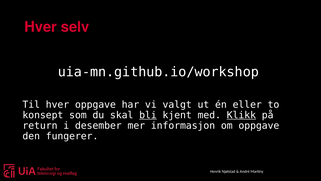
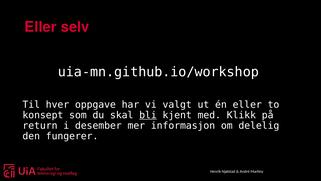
Hver: Hver -> Eller (41, 27)
Klikk underline: present -> none (241, 115)
om oppgave: oppgave -> delelig (259, 125)
